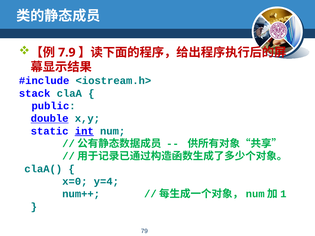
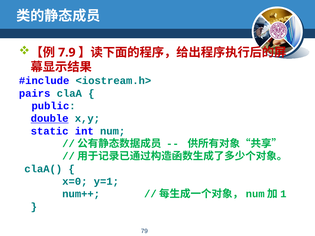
stack: stack -> pairs (35, 93)
int underline: present -> none (84, 131)
y=4: y=4 -> y=1 (106, 182)
